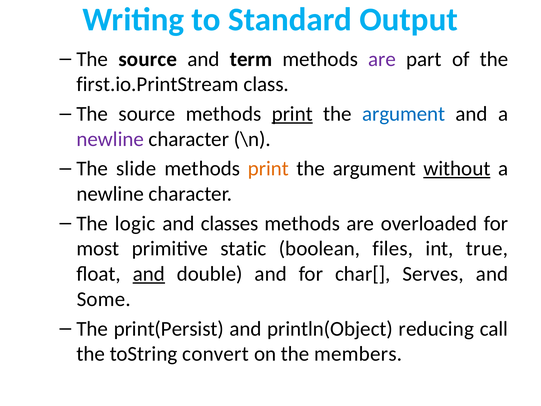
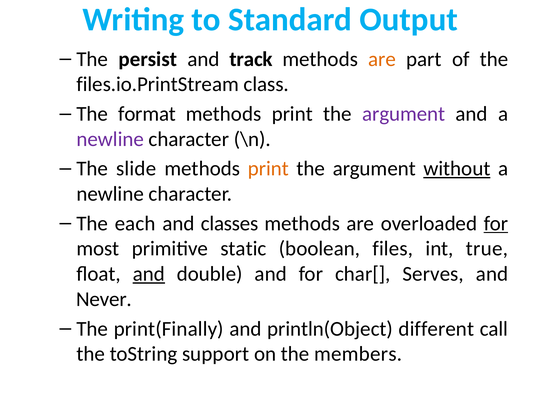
source: source -> persist (148, 59)
term: term -> track (251, 59)
are colour: purple -> orange (382, 59)
first.io.PrintStream: first.io.PrintStream -> files.io.PrintStream (158, 84)
source: source -> format (147, 114)
print underline: present -> none (292, 114)
argument colour: blue -> purple (404, 114)
logic: logic -> each (135, 223)
for underline: none -> present (496, 223)
Some: Some -> Never (104, 299)
print(Persist: print(Persist -> print(Finally (169, 329)
reducing: reducing -> different (436, 329)
convert: convert -> support (216, 354)
